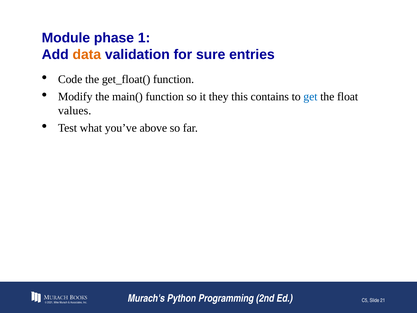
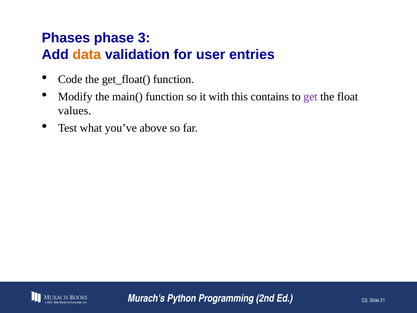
Module: Module -> Phases (66, 38)
1: 1 -> 3 (144, 38)
sure: sure -> user (211, 55)
they: they -> with (219, 97)
get colour: blue -> purple (310, 97)
